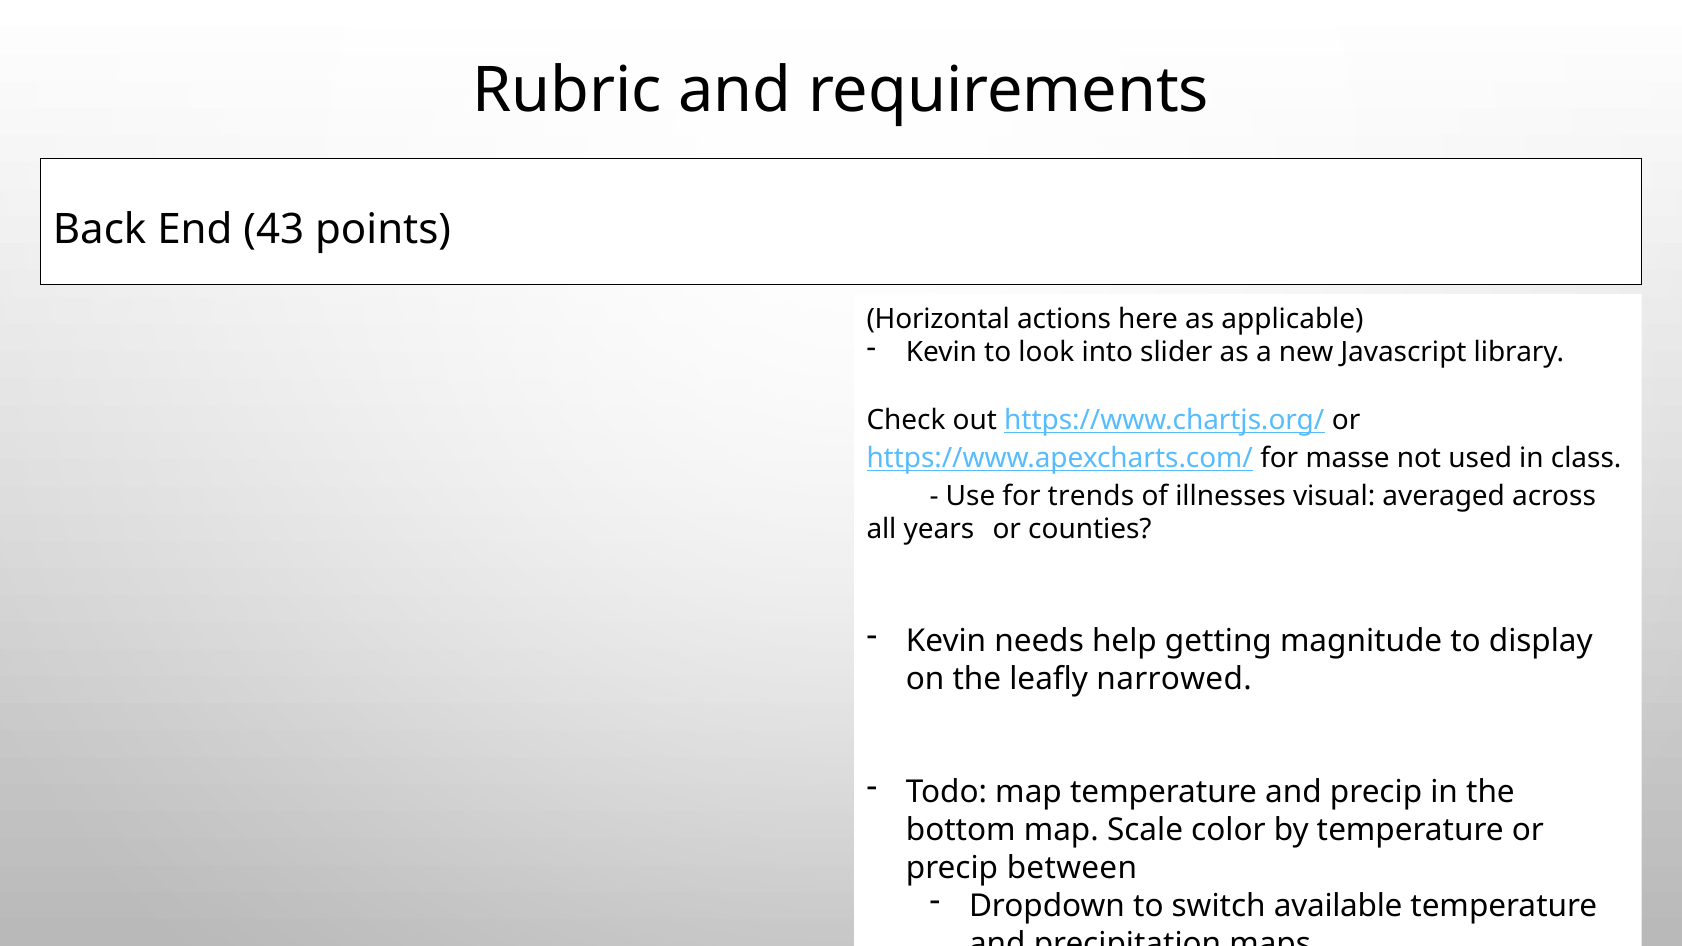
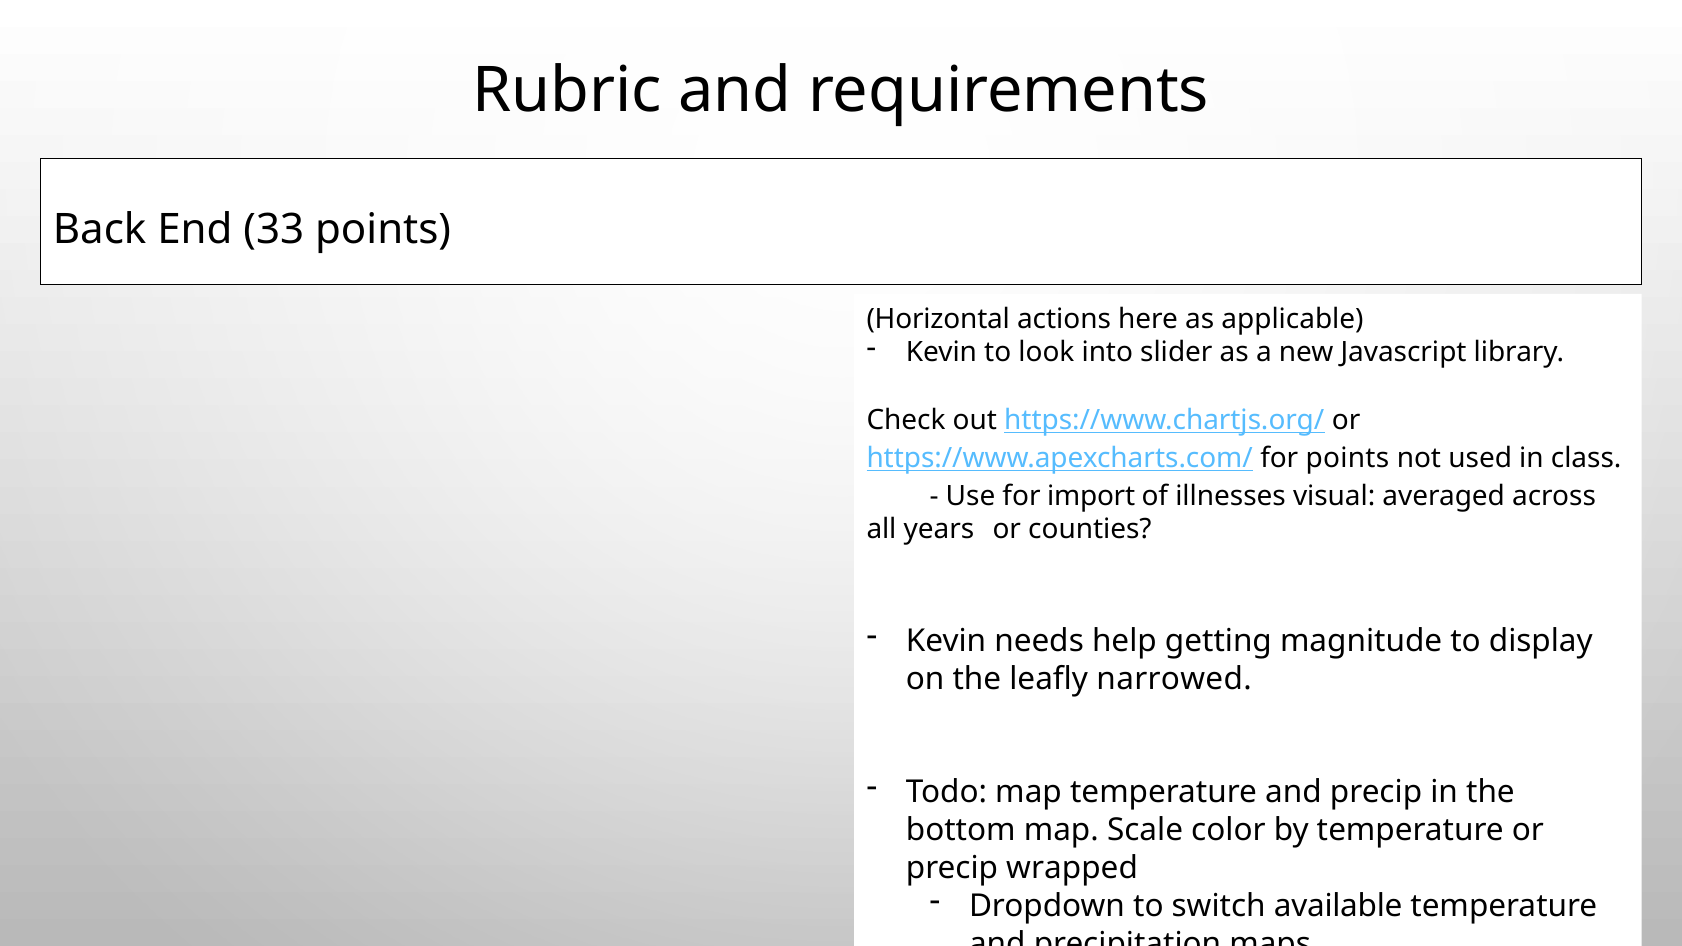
43: 43 -> 33 (274, 230)
for masse: masse -> points (1347, 458)
trends: trends -> import (1091, 496)
between: between -> wrapped (1072, 868)
